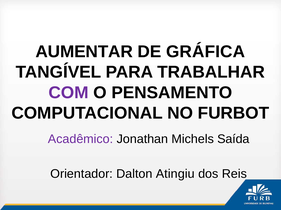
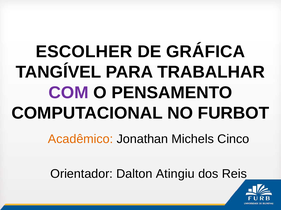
AUMENTAR: AUMENTAR -> ESCOLHER (84, 52)
Acadêmico colour: purple -> orange (81, 139)
Saída: Saída -> Cinco (233, 139)
